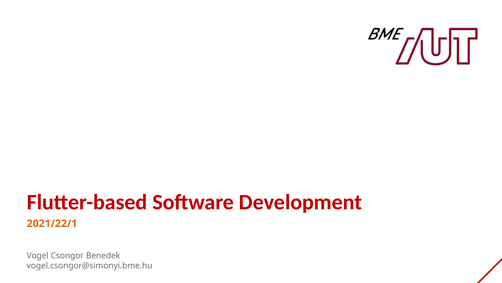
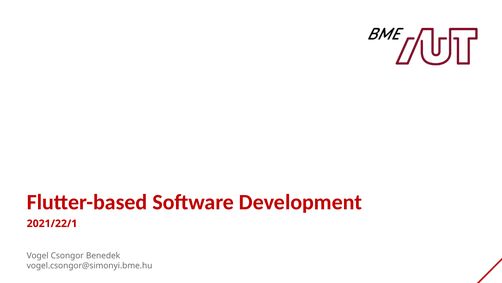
2021/22/1 colour: orange -> red (52, 223)
